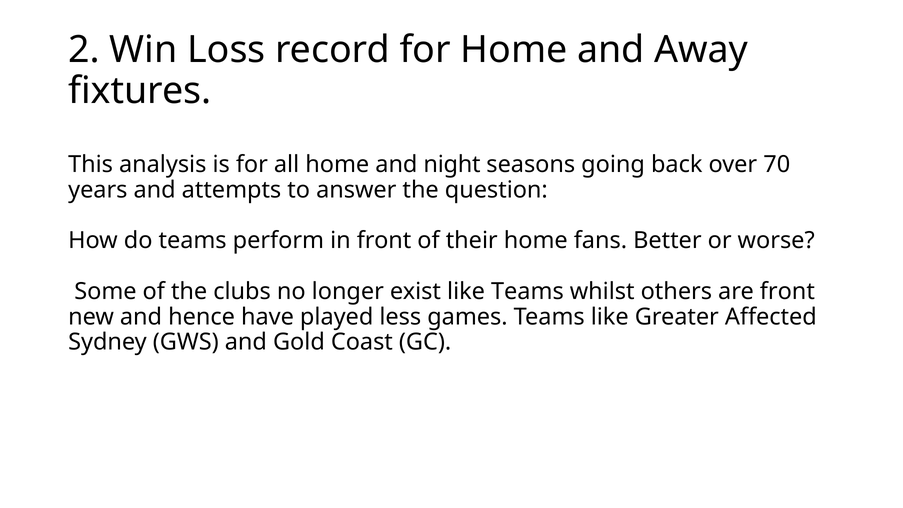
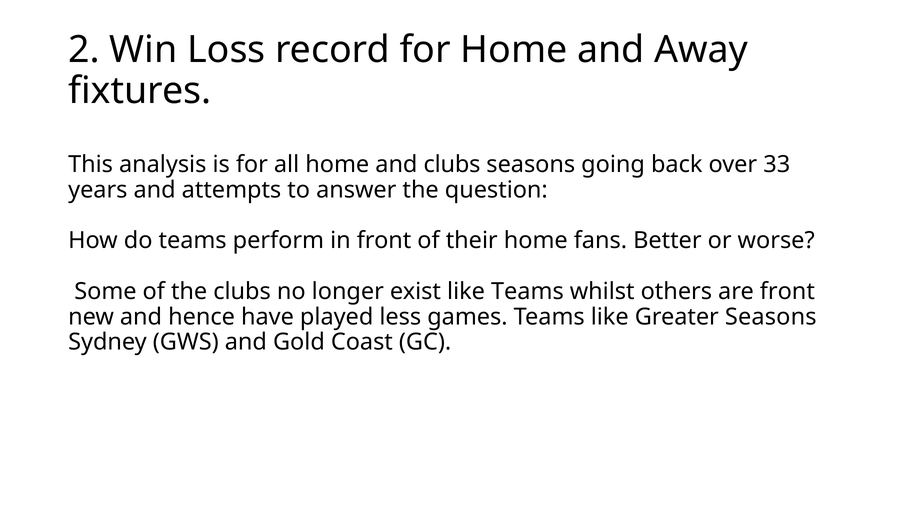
and night: night -> clubs (452, 164)
70: 70 -> 33 (777, 164)
Greater Affected: Affected -> Seasons (771, 317)
